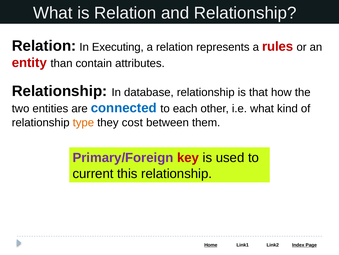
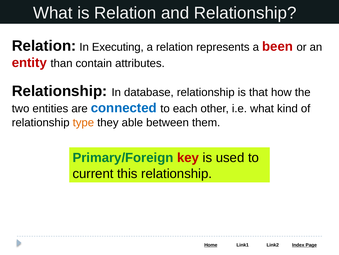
rules: rules -> been (278, 46)
cost: cost -> able (132, 122)
Primary/Foreign colour: purple -> green (123, 157)
